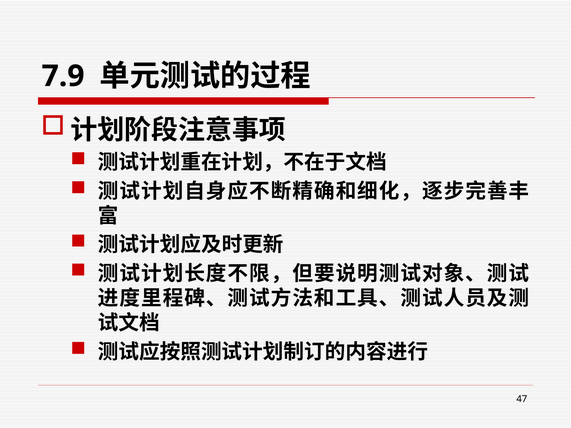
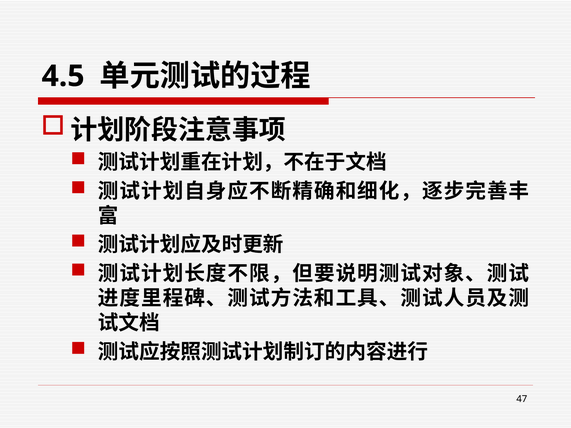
7.9: 7.9 -> 4.5 (63, 76)
